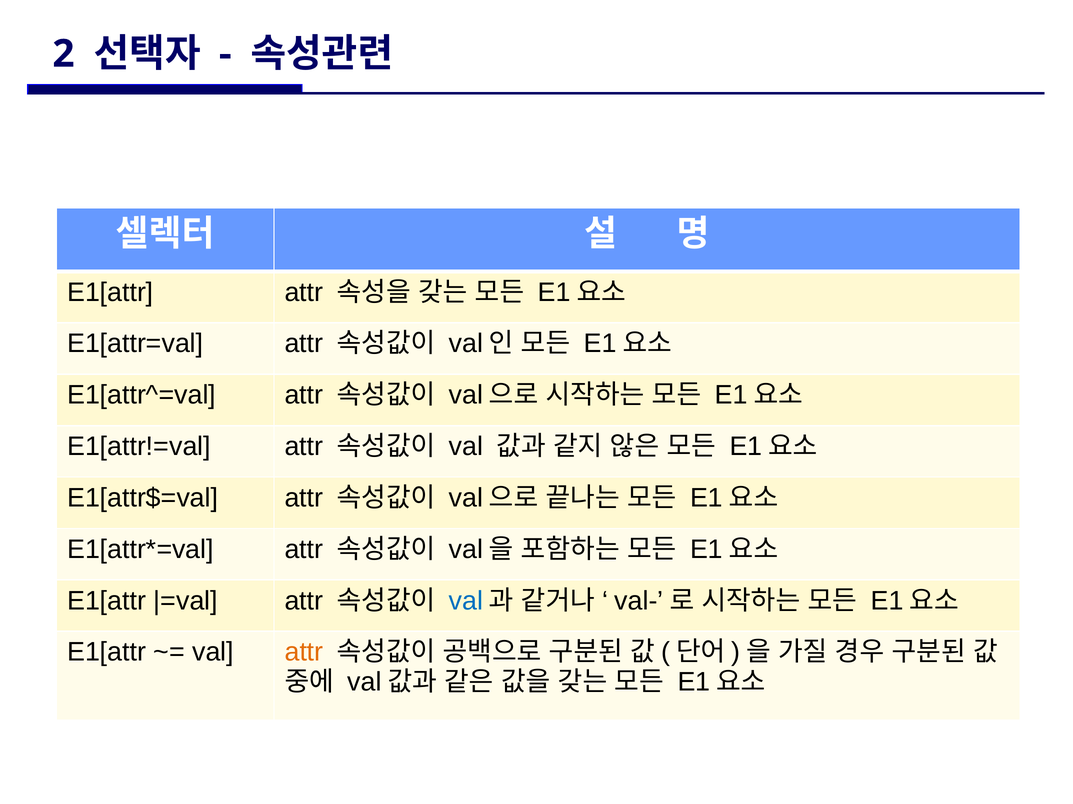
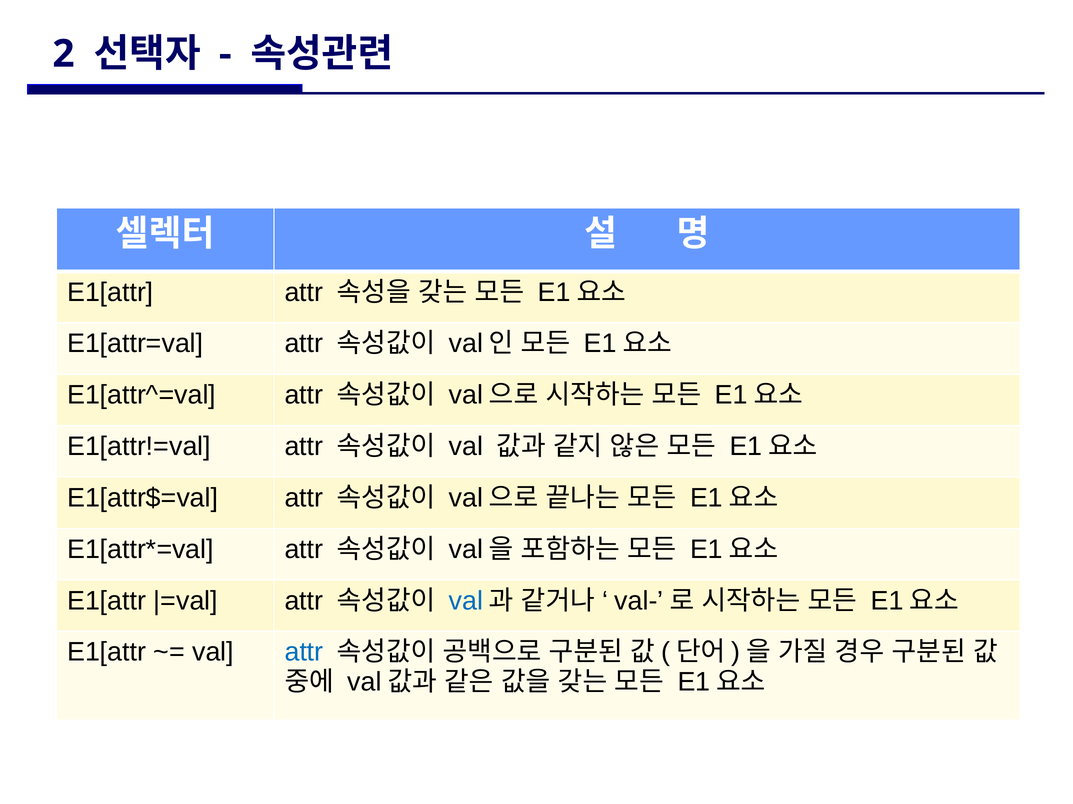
attr colour: orange -> blue (304, 653)
